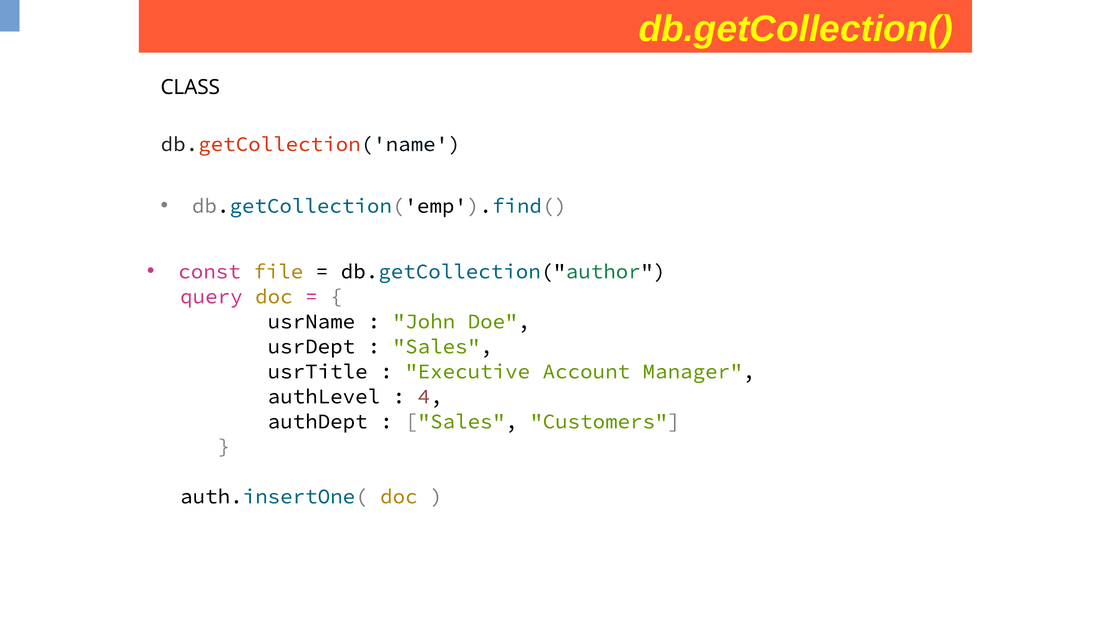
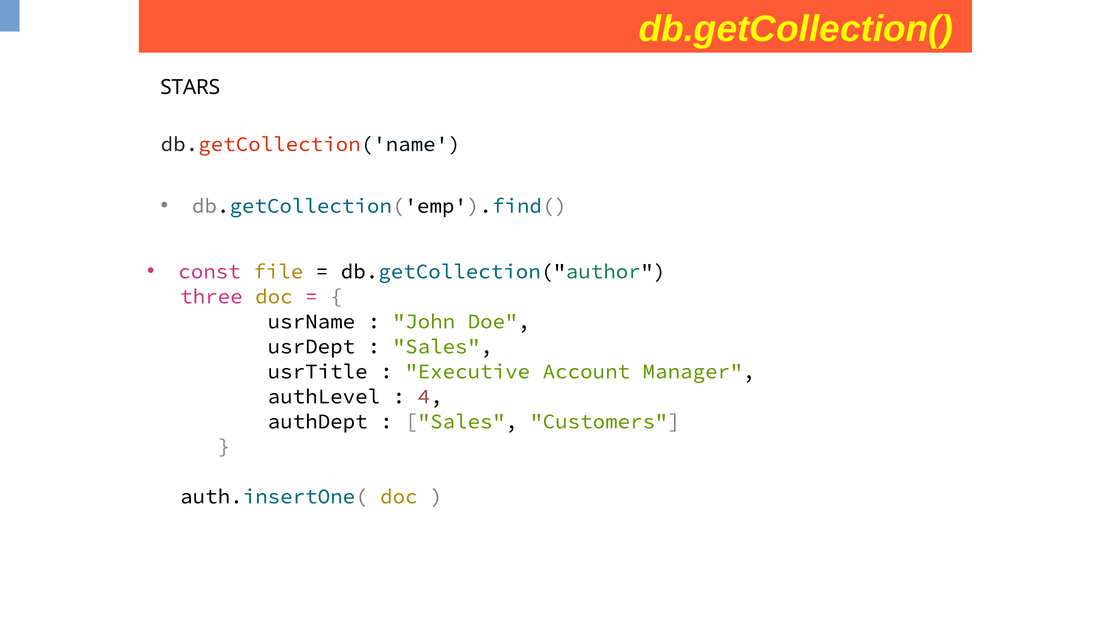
CLASS: CLASS -> STARS (190, 87)
query: query -> three (211, 296)
